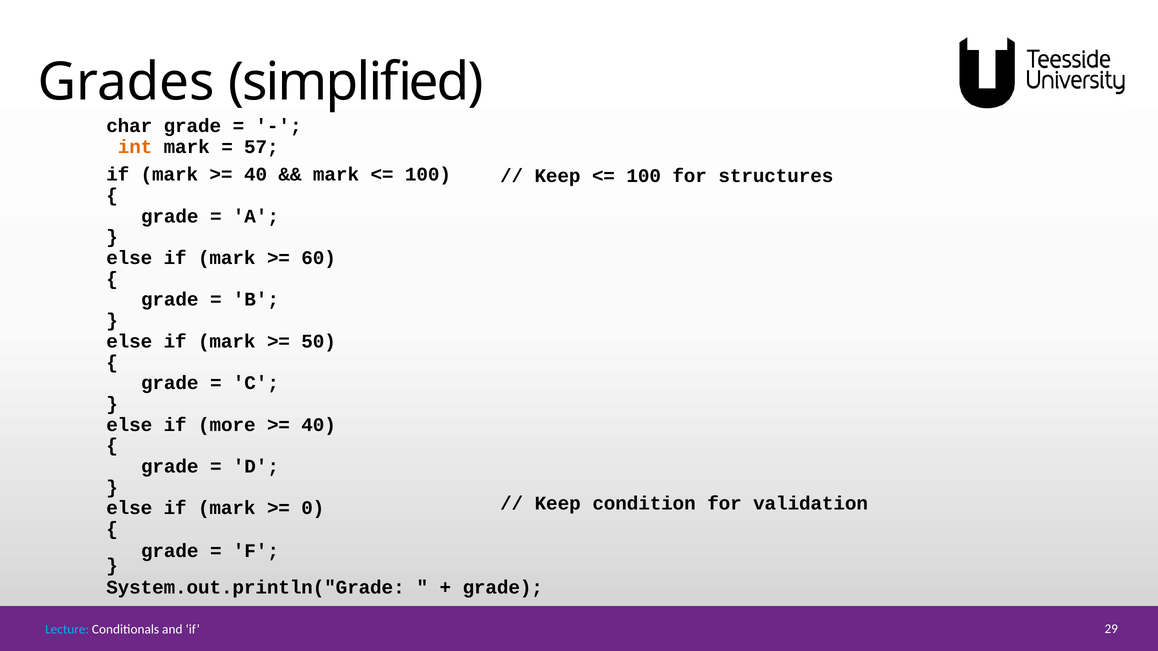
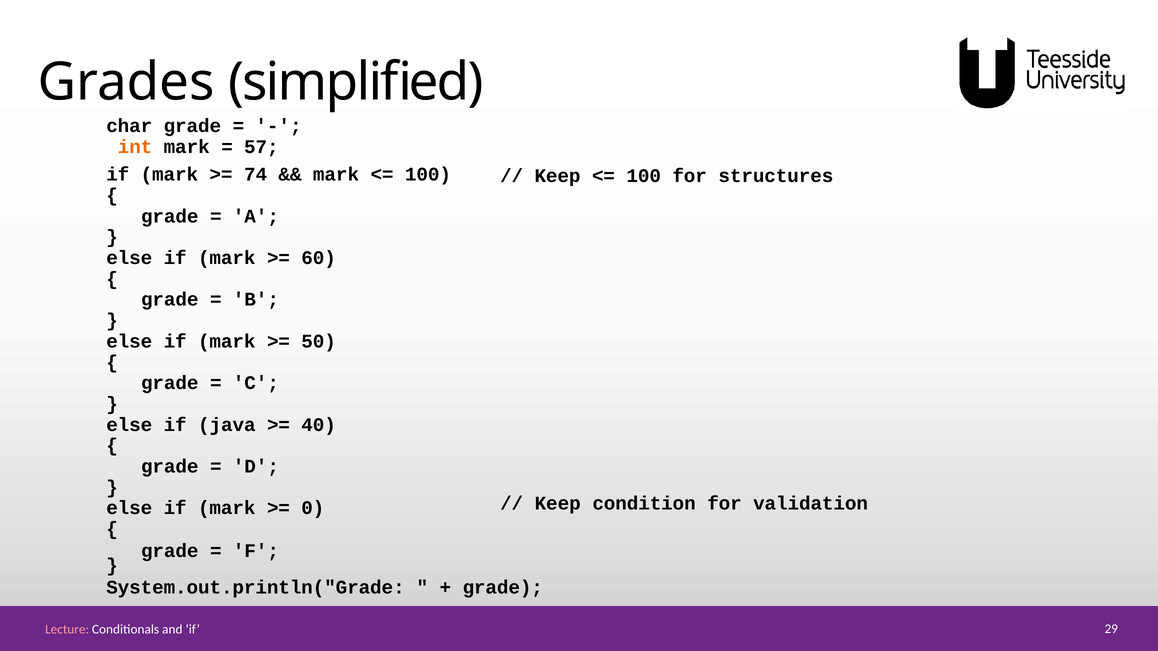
40: 40 -> 74 (256, 175)
more: more -> java (227, 425)
Lecture colour: light blue -> pink (67, 630)
